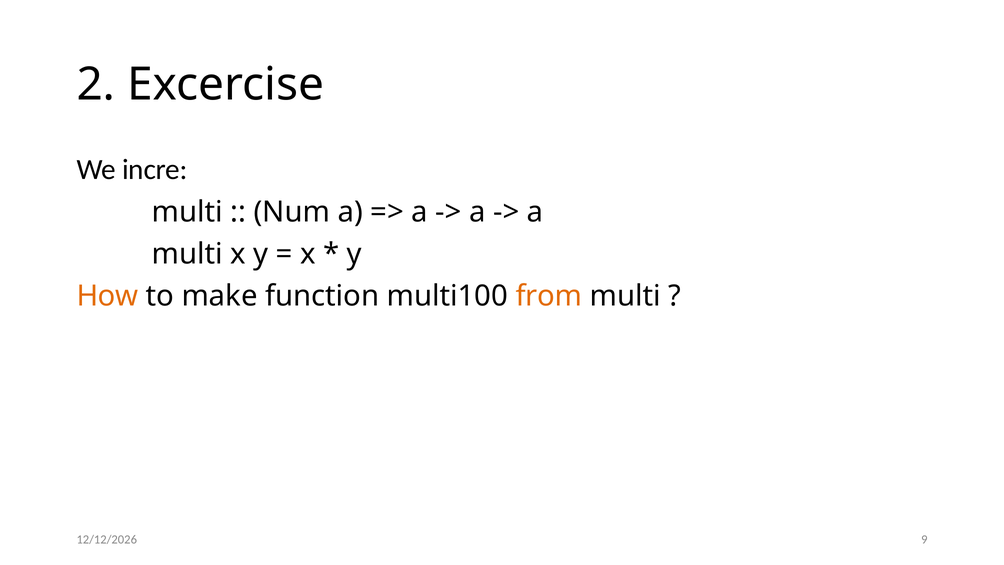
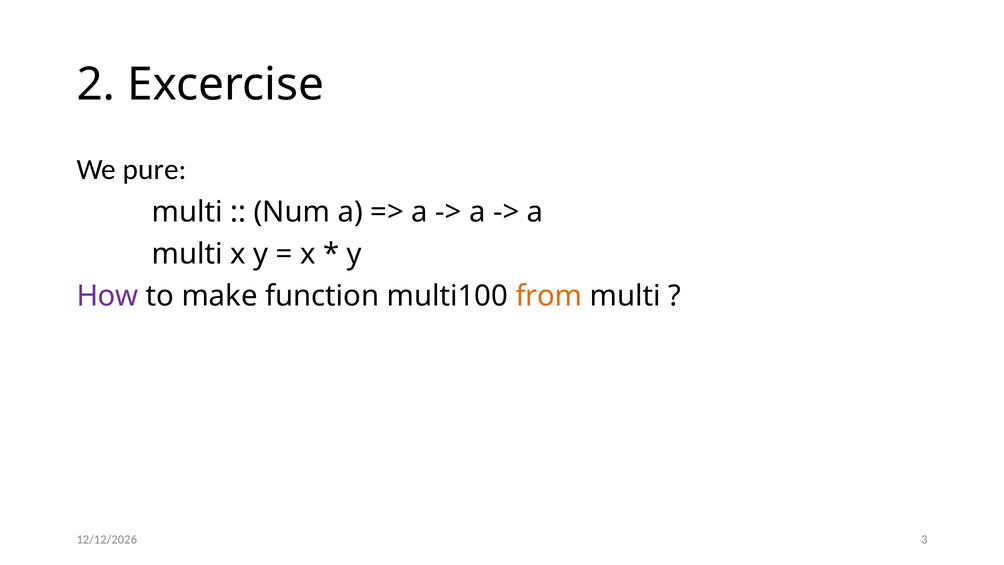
incre: incre -> pure (155, 170)
How colour: orange -> purple (108, 296)
9: 9 -> 3 (924, 539)
